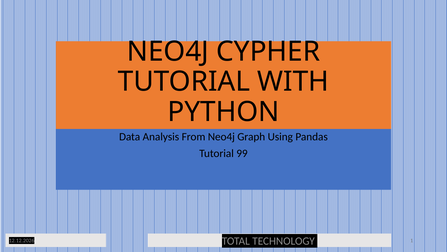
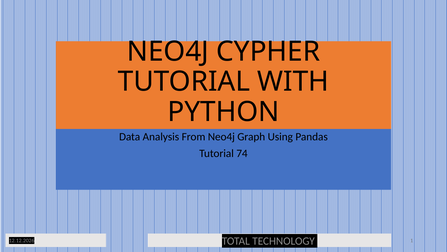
99: 99 -> 74 (242, 153)
